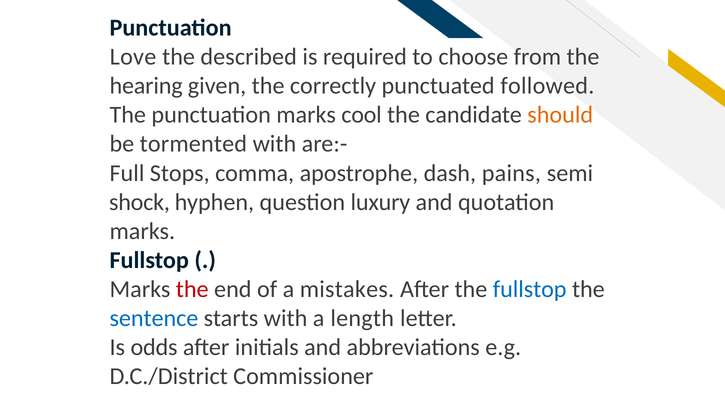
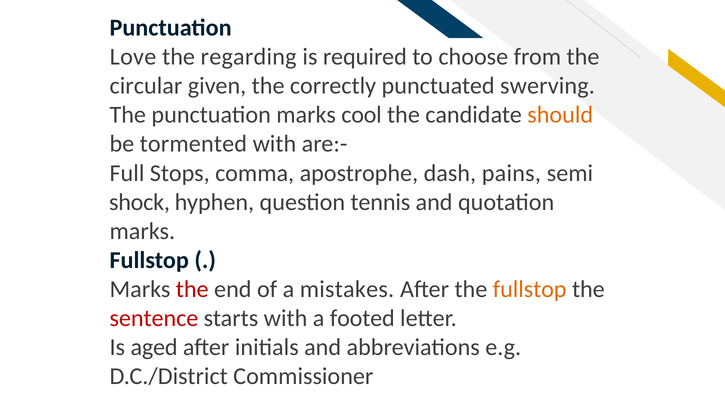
described: described -> regarding (249, 57)
hearing: hearing -> circular (146, 86)
followed: followed -> swerving (547, 86)
luxury: luxury -> tennis (380, 202)
fullstop colour: blue -> orange (530, 289)
sentence colour: blue -> red (154, 318)
length: length -> footed (362, 318)
odds: odds -> aged (154, 347)
